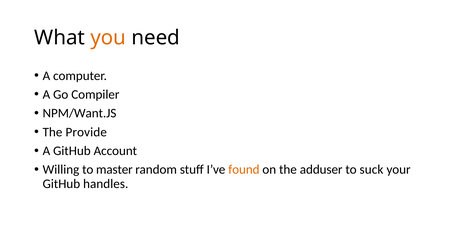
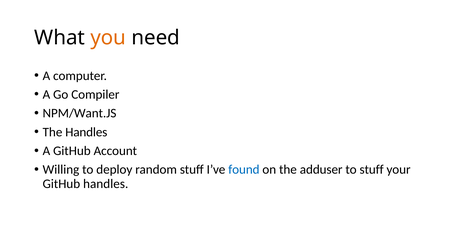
The Provide: Provide -> Handles (86, 132)
master: master -> deploy (114, 170)
found colour: orange -> blue (244, 170)
to suck: suck -> stuff (372, 170)
